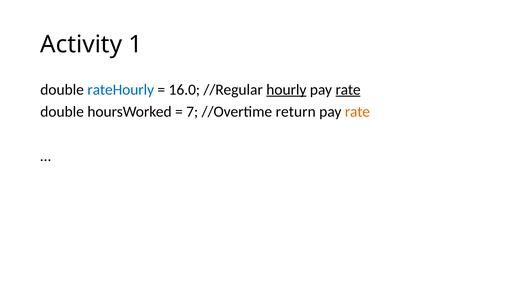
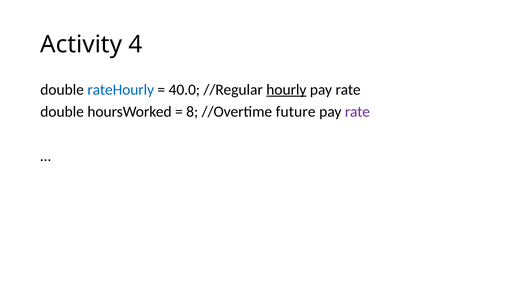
1: 1 -> 4 (135, 44)
16.0: 16.0 -> 40.0 (184, 89)
rate underline: present -> none (348, 89)
7: 7 -> 8 (192, 112)
return: return -> future (296, 112)
rate colour: orange -> purple (357, 112)
